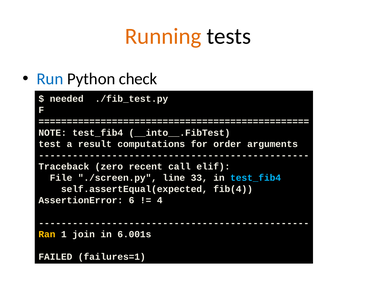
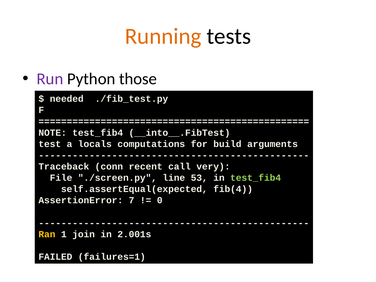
Run colour: blue -> purple (50, 79)
check: check -> those (138, 79)
result: result -> locals (95, 144)
order: order -> build (227, 144)
zero: zero -> conn (109, 167)
elif: elif -> very (213, 167)
33: 33 -> 53 (199, 178)
test_fib4 colour: light blue -> light green (256, 178)
6: 6 -> 7 (132, 200)
4: 4 -> 0 (160, 200)
6.001s: 6.001s -> 2.001s (134, 234)
